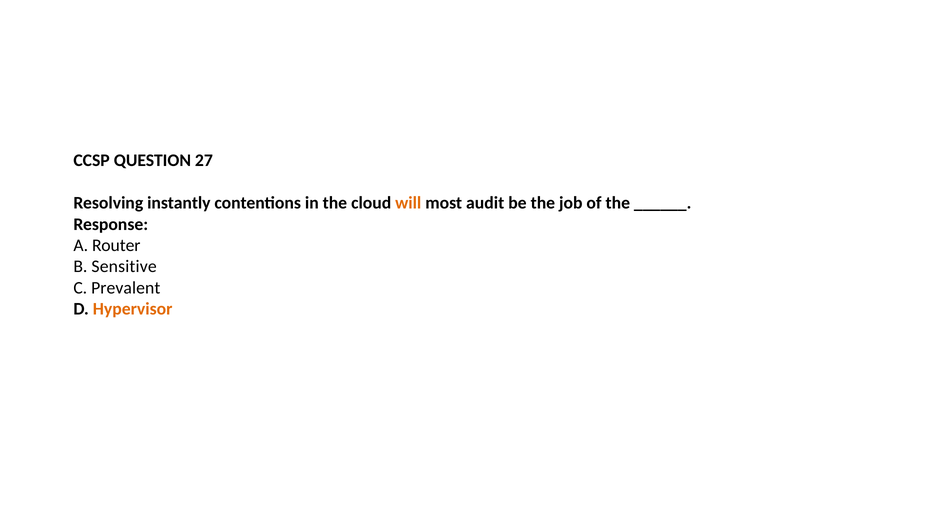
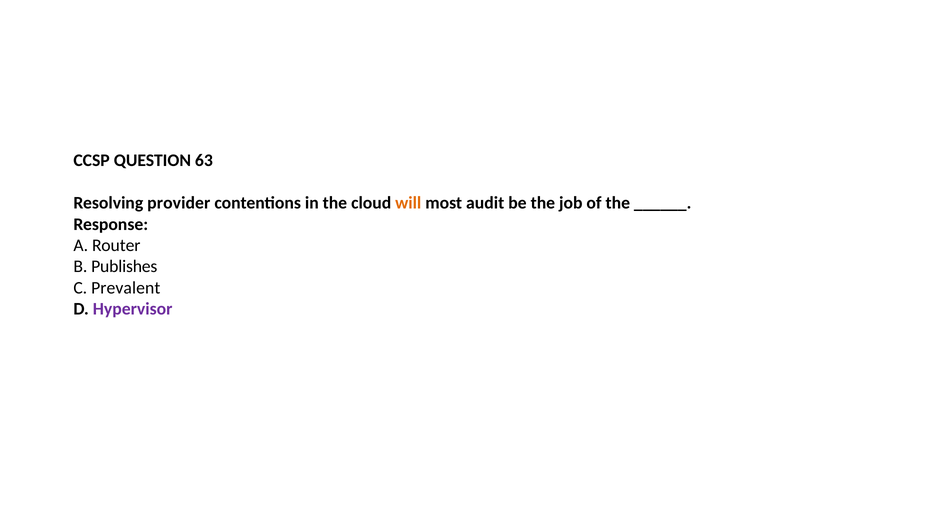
27: 27 -> 63 (204, 161)
instantly: instantly -> provider (179, 203)
Sensitive: Sensitive -> Publishes (124, 267)
Hypervisor colour: orange -> purple (133, 309)
